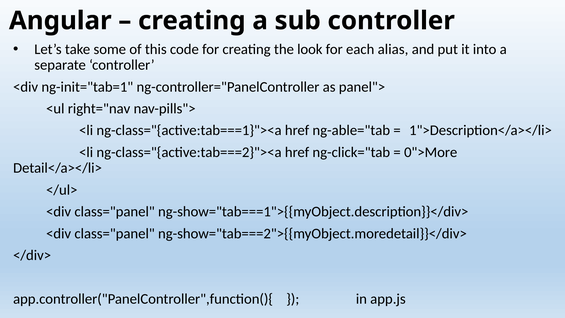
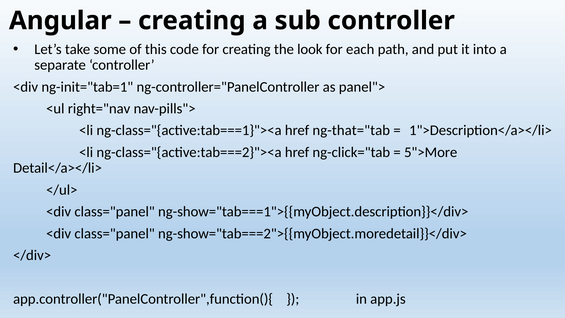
alias: alias -> path (393, 49)
ng-able="tab: ng-able="tab -> ng-that="tab (351, 130)
0">More: 0">More -> 5">More (431, 152)
